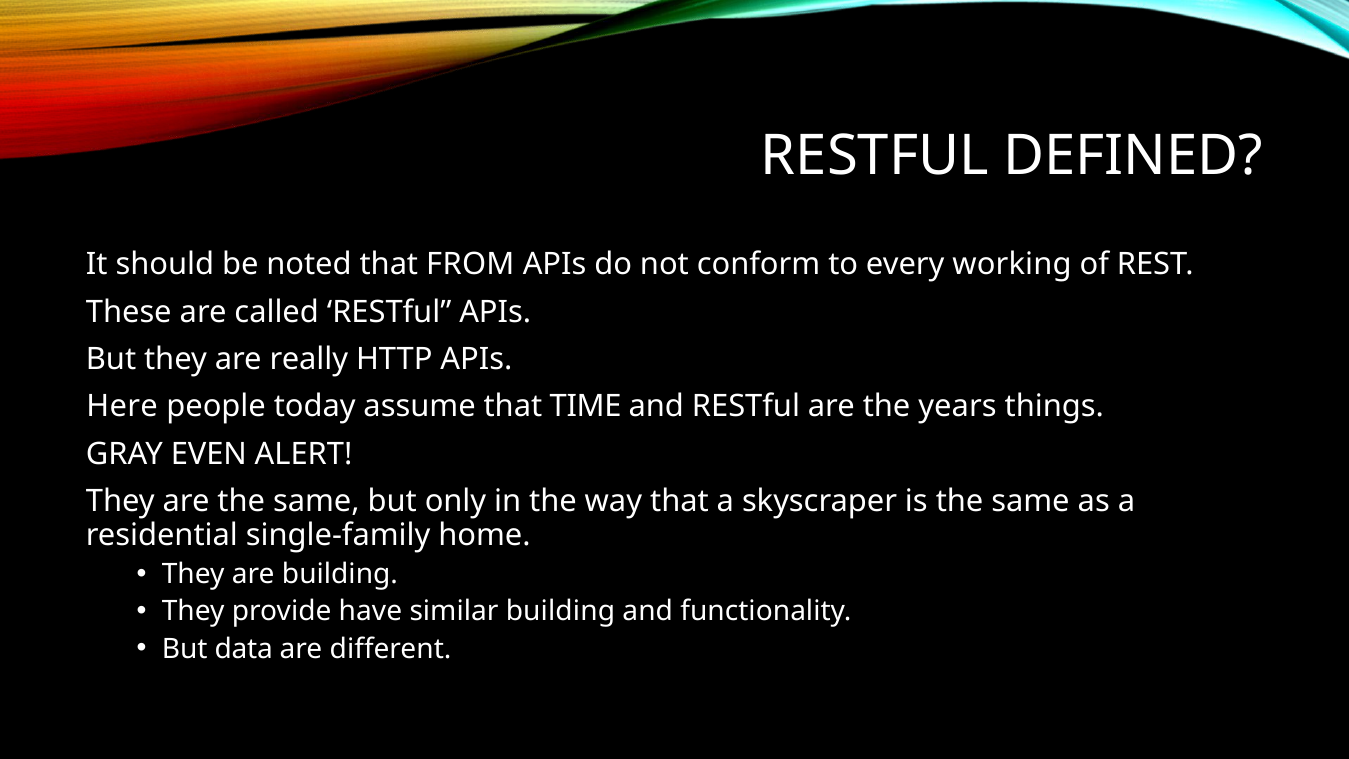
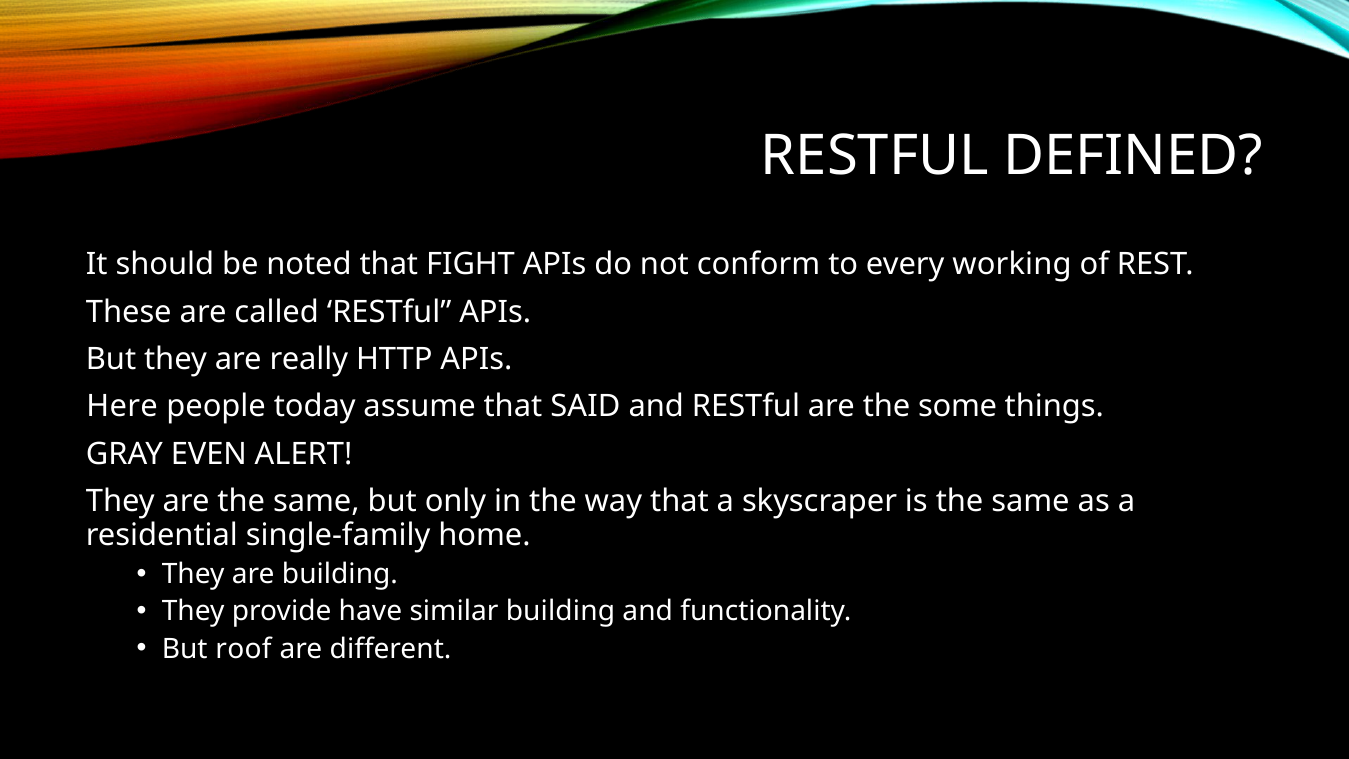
FROM: FROM -> FIGHT (471, 264)
TIME: TIME -> SAID (585, 407)
years: years -> some (958, 407)
data: data -> roof (243, 649)
